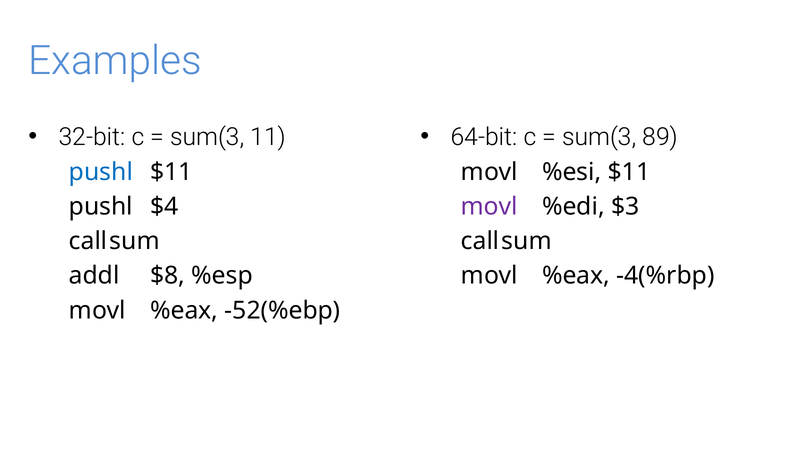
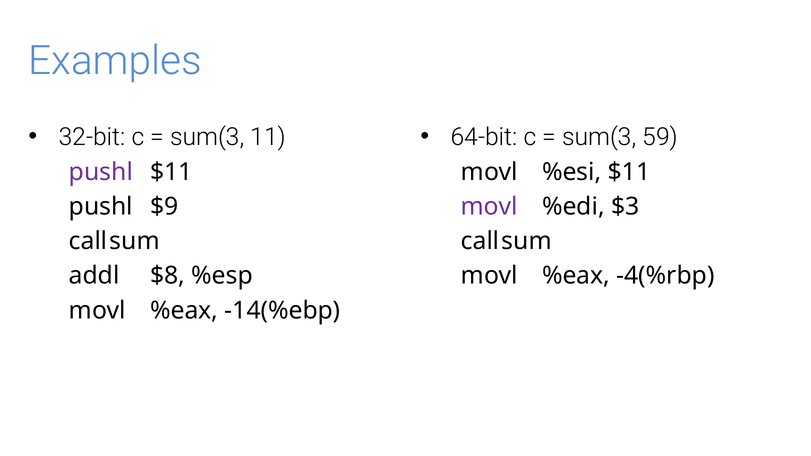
89: 89 -> 59 (660, 137)
pushl colour: blue -> purple (101, 172)
$4: $4 -> $9 (164, 207)
-52(%ebp: -52(%ebp -> -14(%ebp (282, 311)
